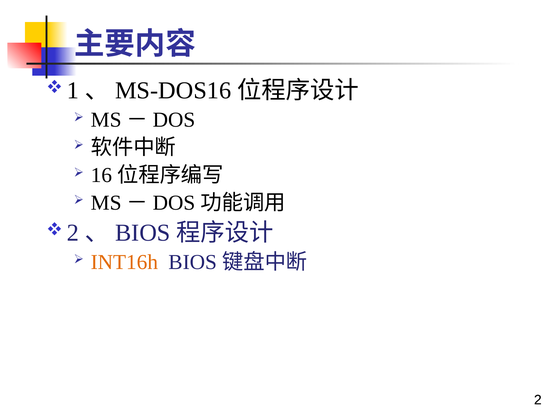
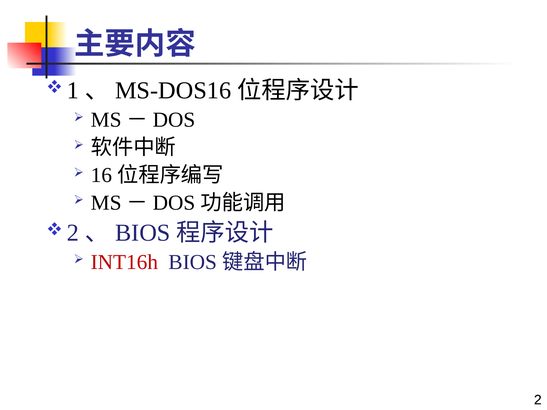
INT16h colour: orange -> red (124, 262)
